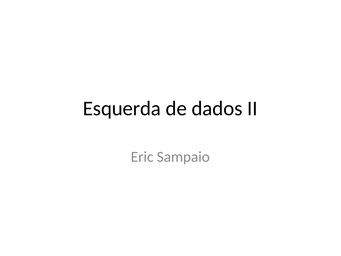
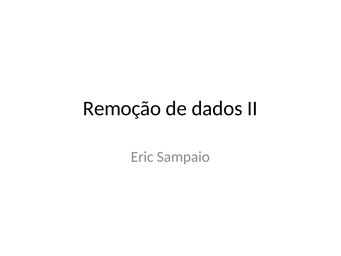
Esquerda: Esquerda -> Remoção (122, 108)
